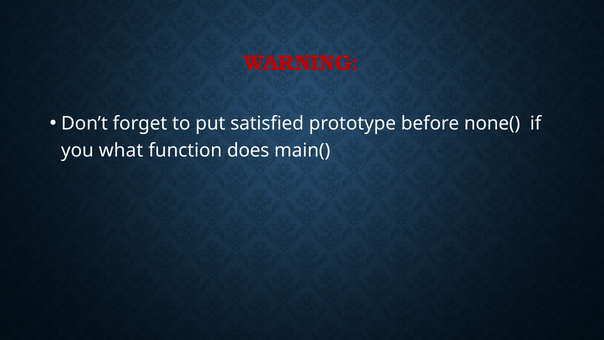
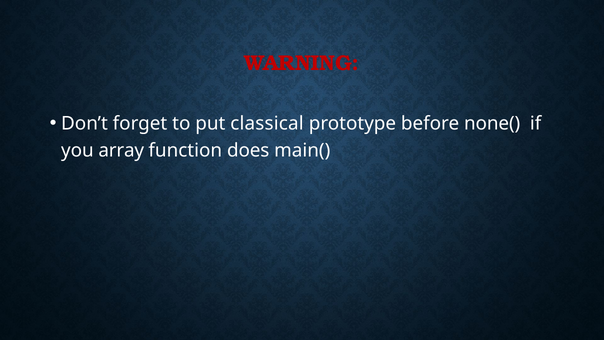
satisfied: satisfied -> classical (267, 123)
what: what -> array (121, 150)
